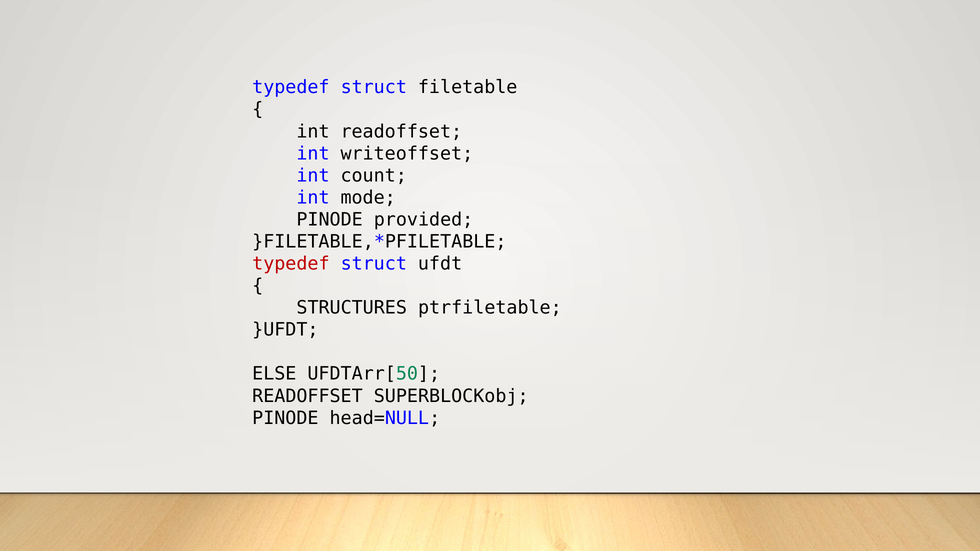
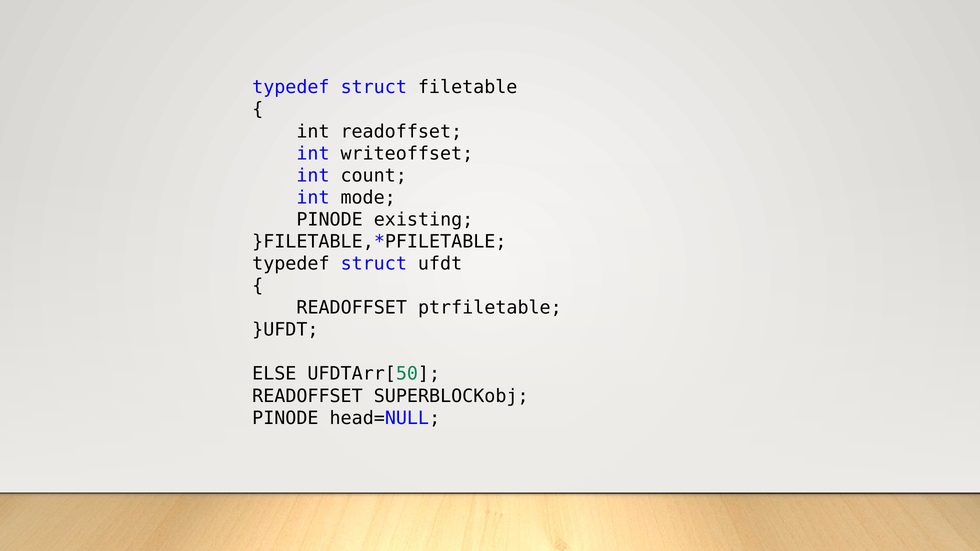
provided: provided -> existing (424, 220)
typedef colour: red -> black (291, 264)
STRUCTURES: STRUCTURES -> READOFFSET (352, 308)
